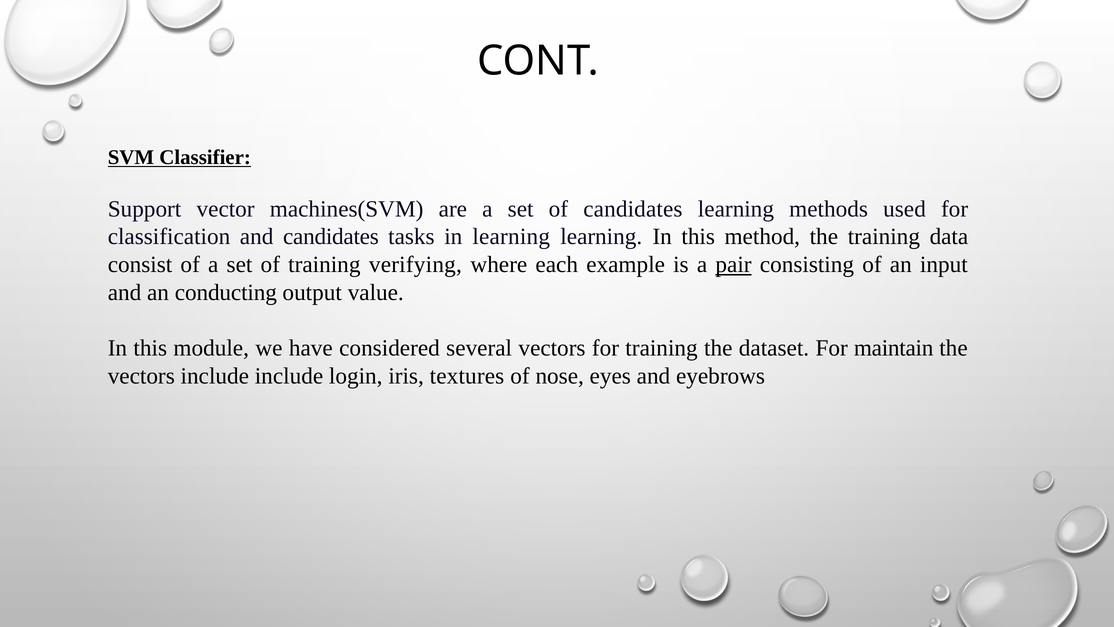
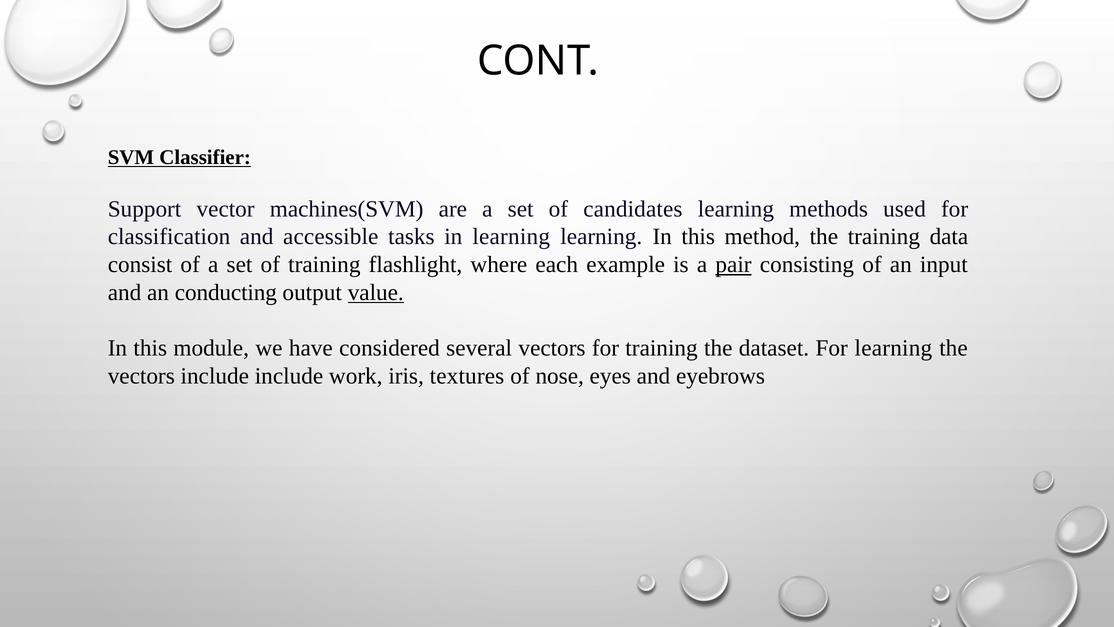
and candidates: candidates -> accessible (331, 237)
verifying: verifying -> flashlight (416, 264)
value underline: none -> present (376, 292)
For maintain: maintain -> learning (893, 348)
login: login -> work (356, 376)
